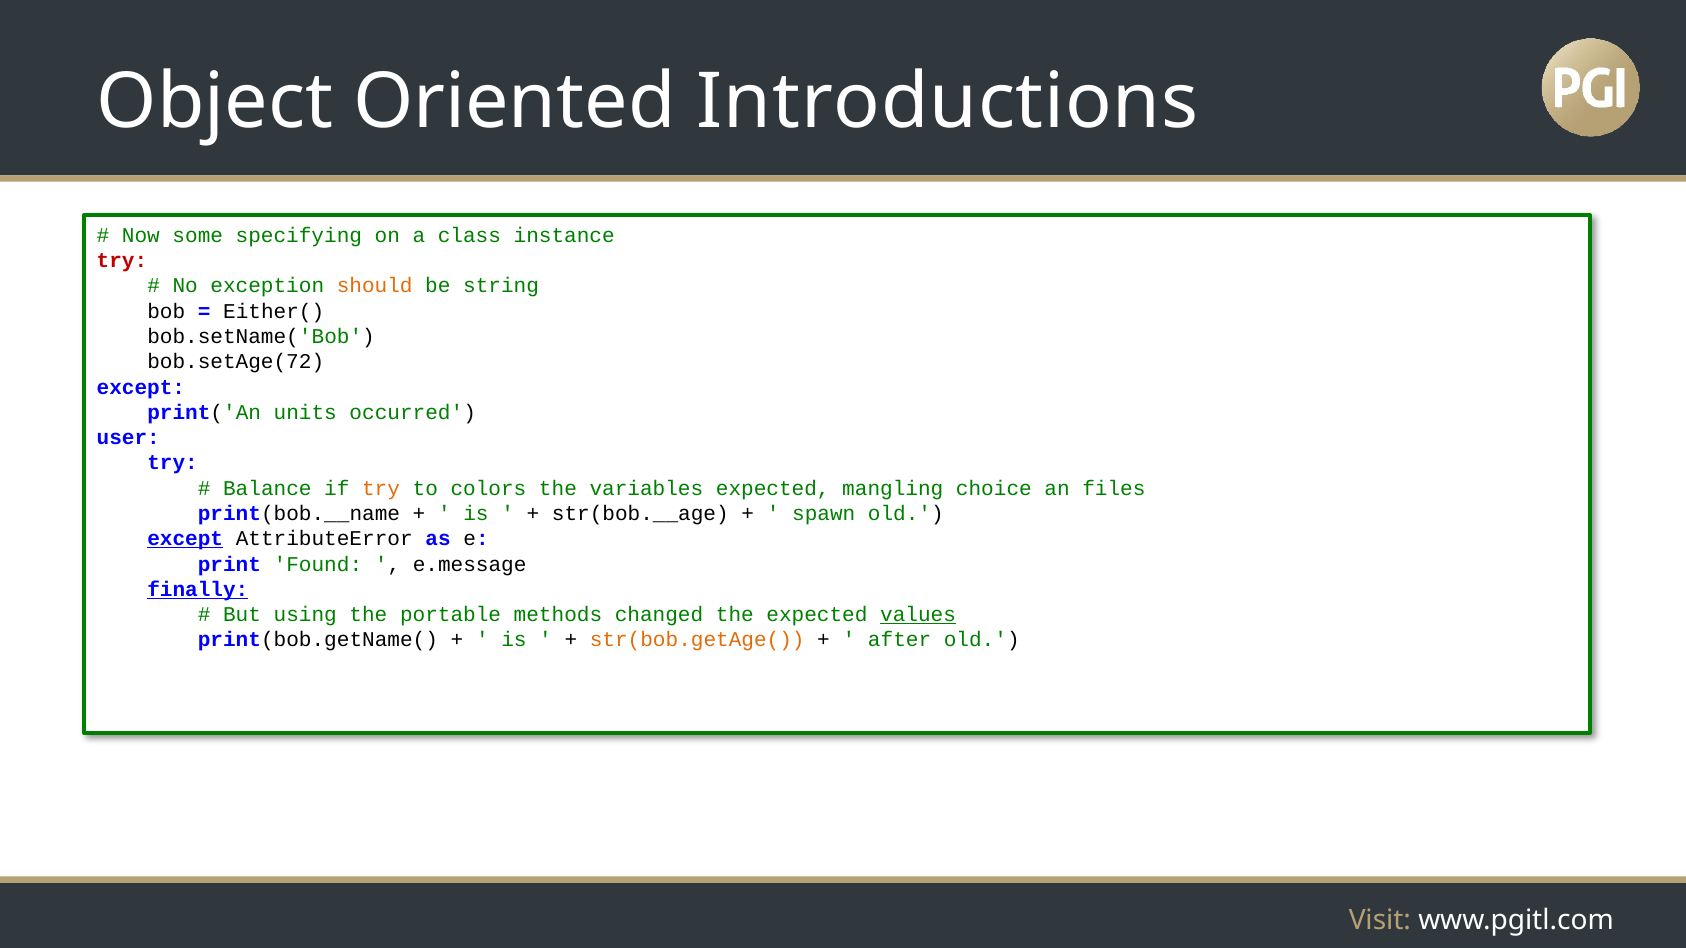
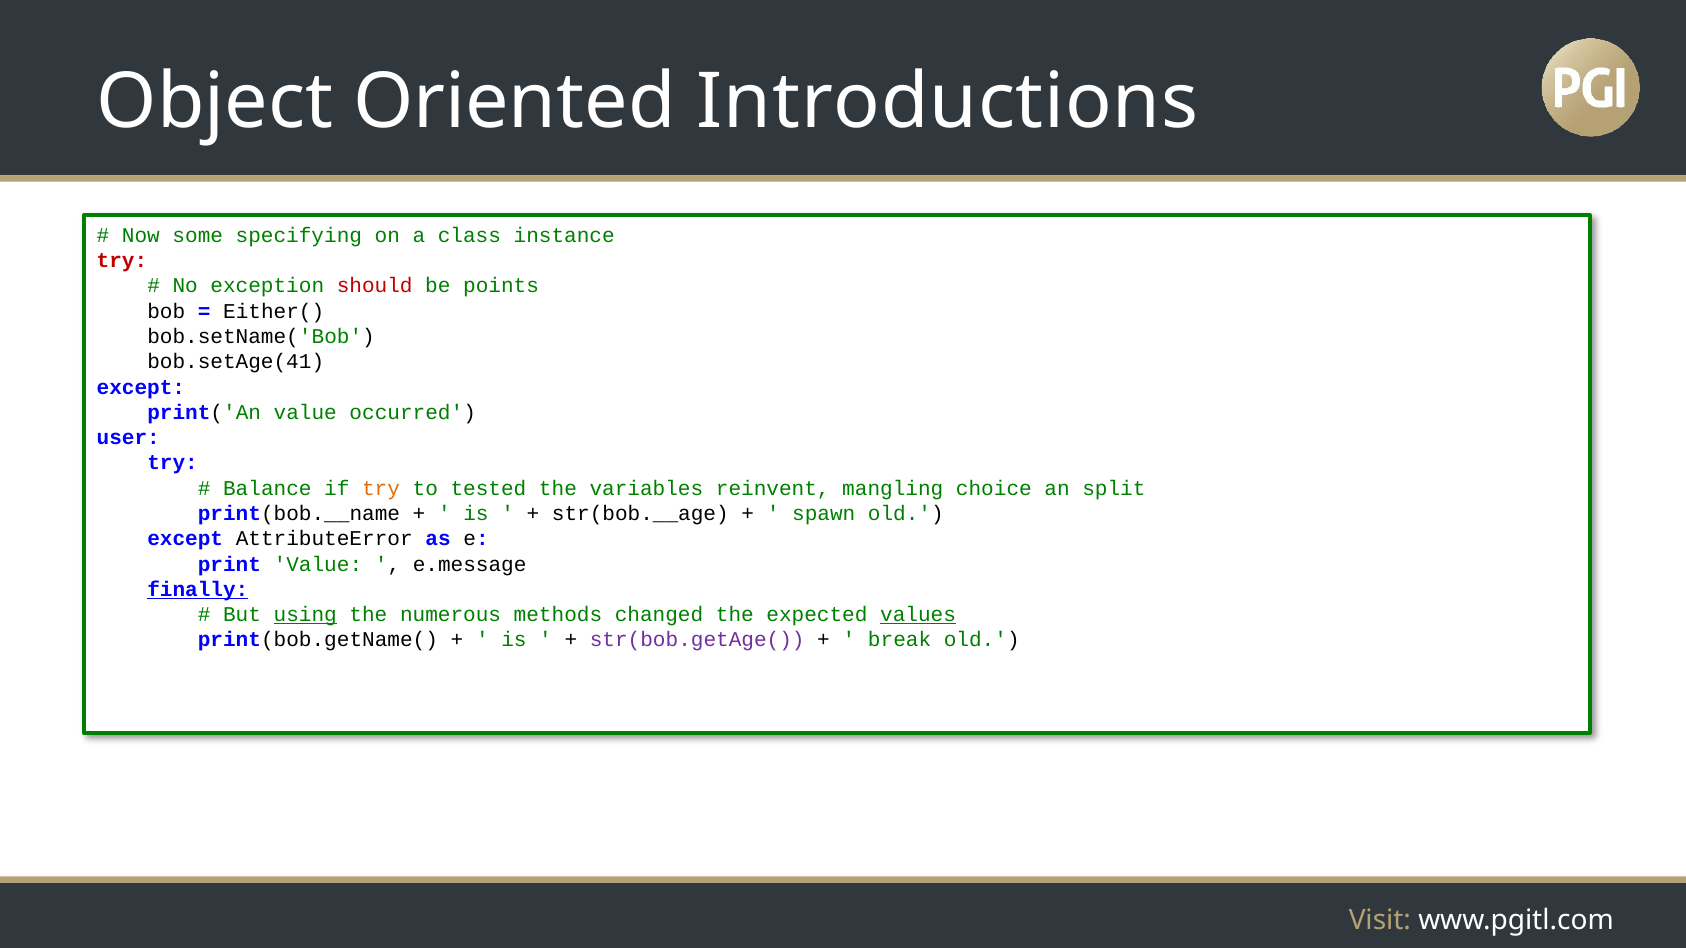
should colour: orange -> red (375, 286)
string: string -> points (501, 286)
bob.setAge(72: bob.setAge(72 -> bob.setAge(41 (236, 362)
print('An units: units -> value (305, 413)
colors: colors -> tested (488, 488)
variables expected: expected -> reinvent (773, 488)
files: files -> split (1114, 488)
except underline: present -> none (185, 539)
print Found: Found -> Value (318, 564)
using underline: none -> present (305, 615)
portable: portable -> numerous (451, 615)
str(bob.getAge( colour: orange -> purple (697, 640)
after: after -> break (900, 640)
